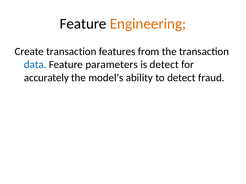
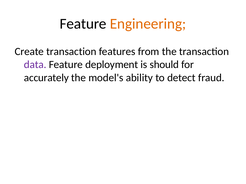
data colour: blue -> purple (35, 65)
parameters: parameters -> deployment (112, 65)
is detect: detect -> should (164, 65)
